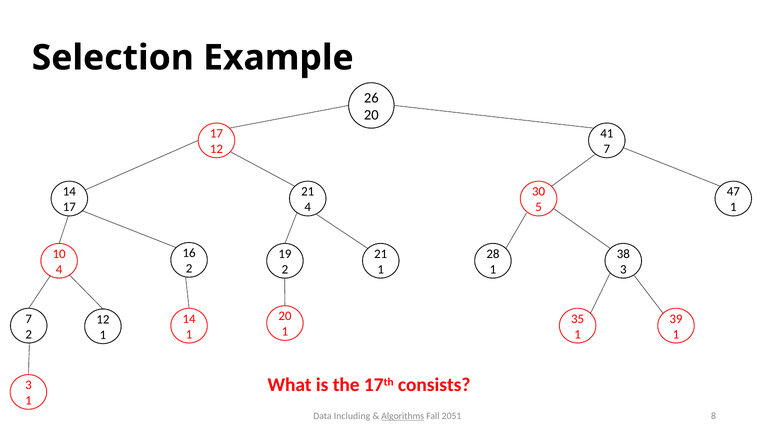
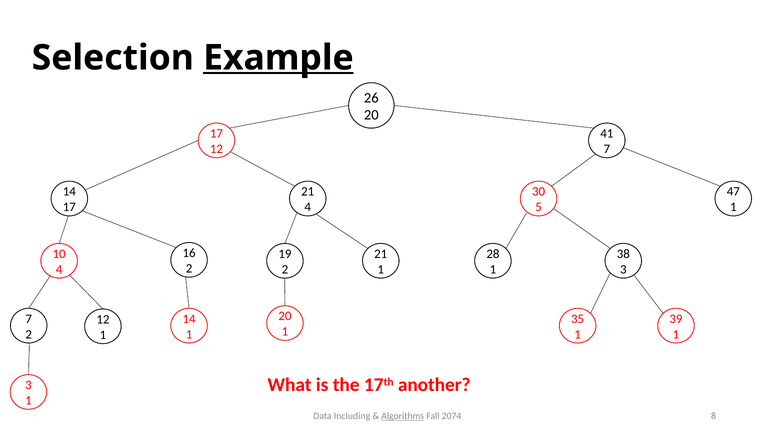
Example underline: none -> present (278, 58)
consists: consists -> another (434, 385)
2051: 2051 -> 2074 (452, 416)
